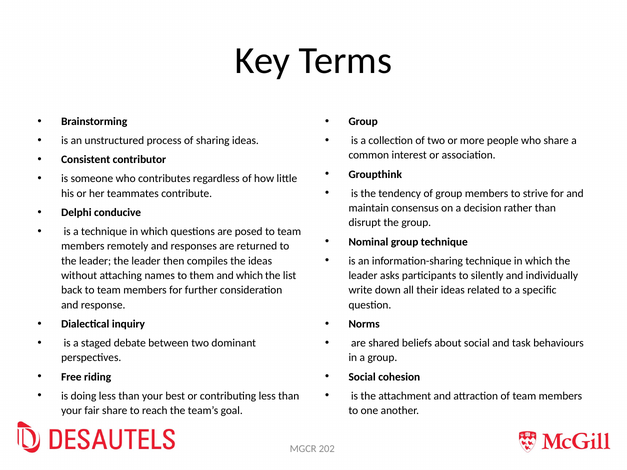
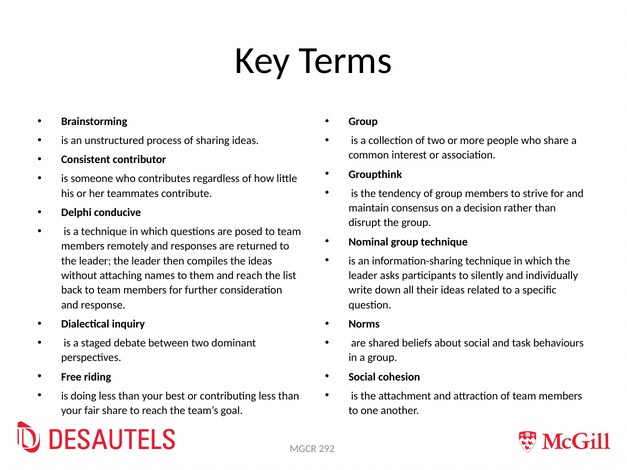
and which: which -> reach (249, 276)
202: 202 -> 292 (327, 449)
